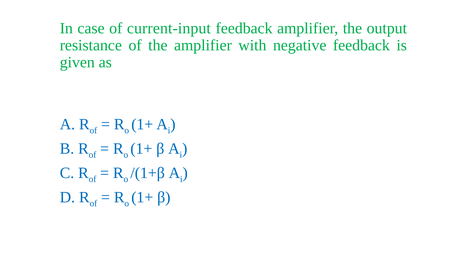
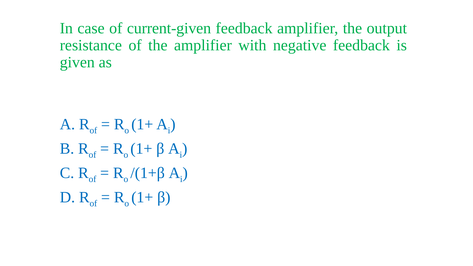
current-input: current-input -> current-given (169, 28)
